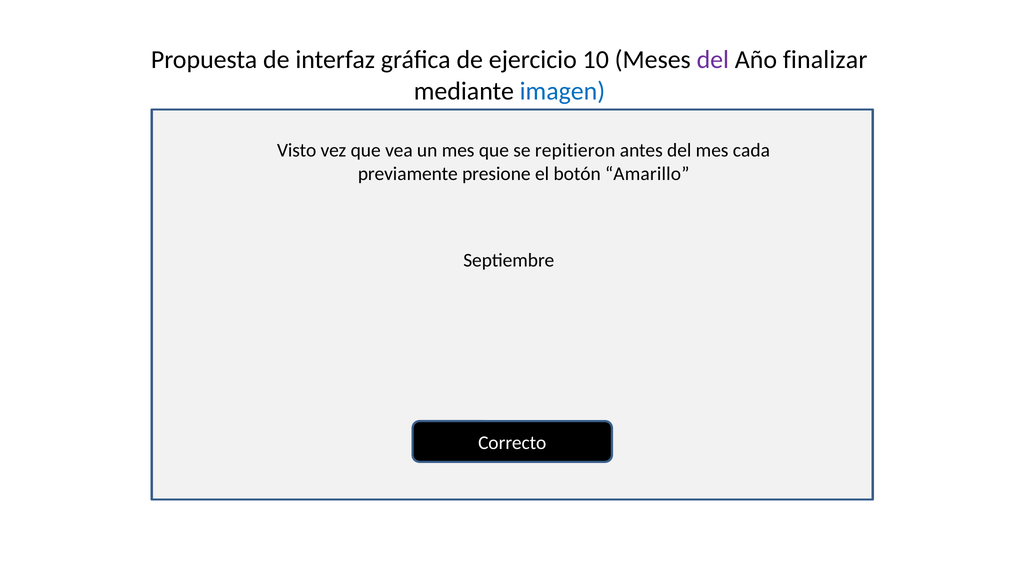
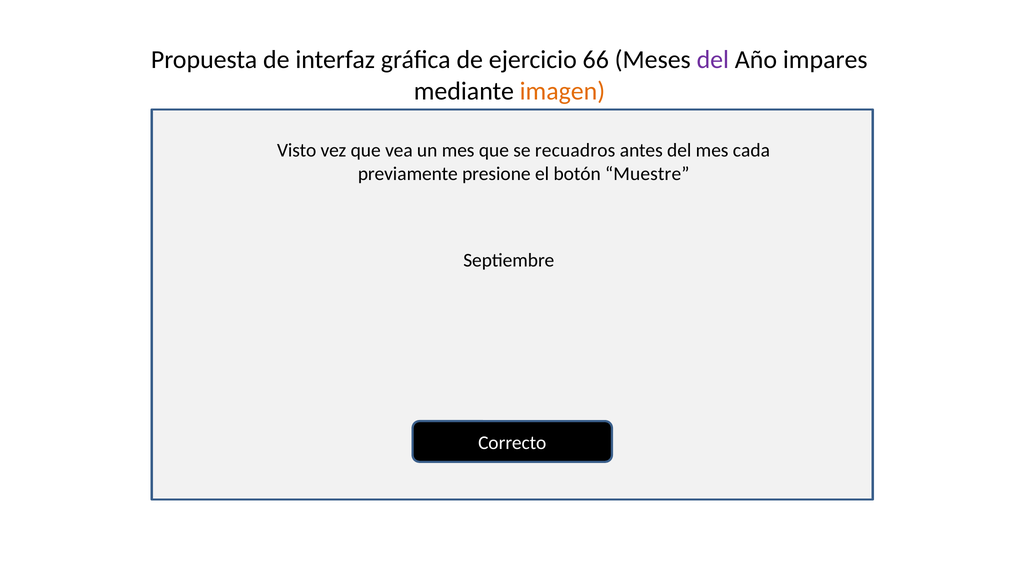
10: 10 -> 66 (596, 60)
finalizar: finalizar -> impares (825, 60)
imagen colour: blue -> orange (562, 91)
repitieron: repitieron -> recuadros (575, 150)
Amarillo: Amarillo -> Muestre (647, 174)
